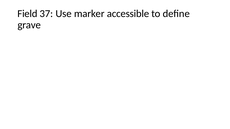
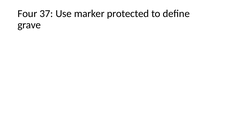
Field: Field -> Four (27, 14)
accessible: accessible -> protected (128, 14)
